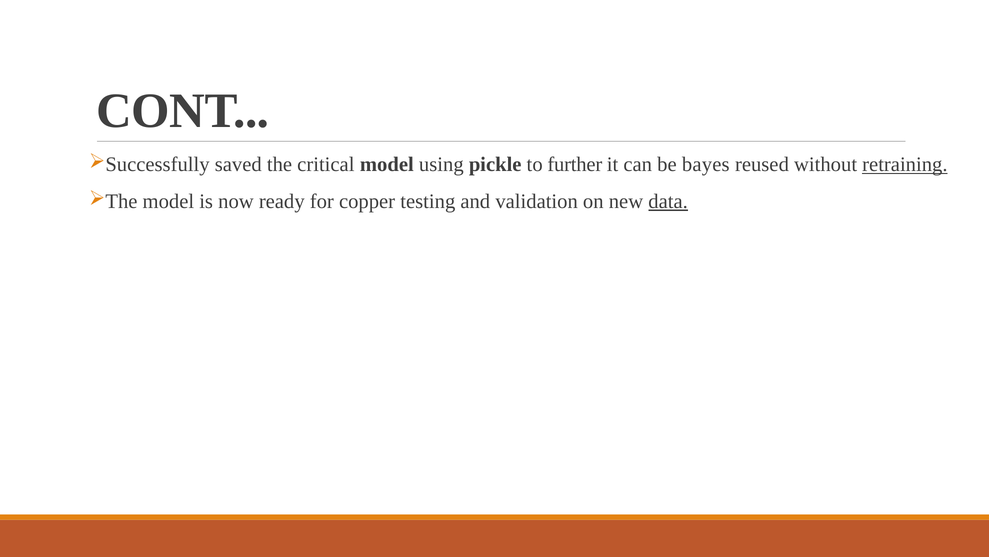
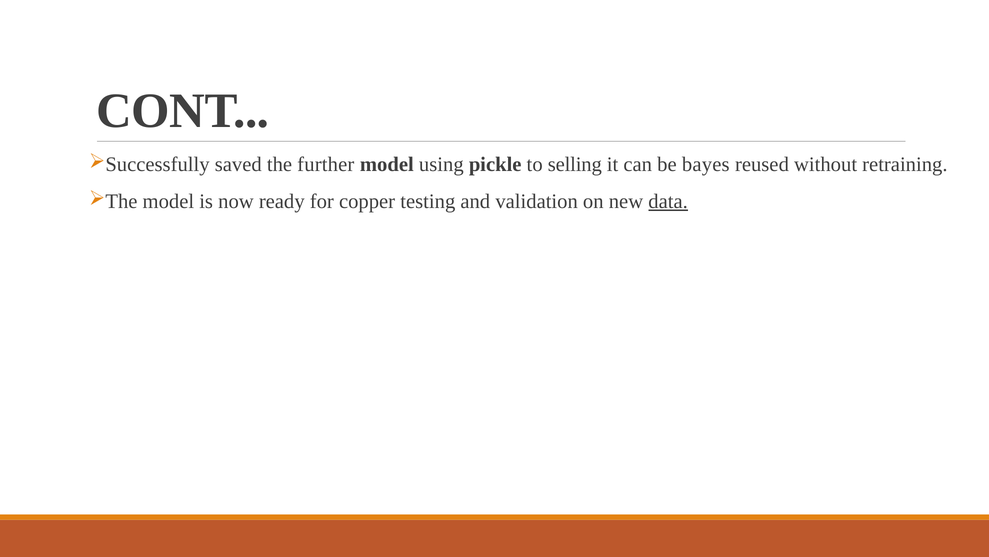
critical: critical -> further (326, 164)
further: further -> selling (575, 164)
retraining underline: present -> none (905, 164)
